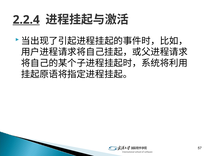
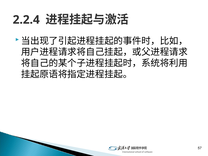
2.2.4 underline: present -> none (26, 20)
